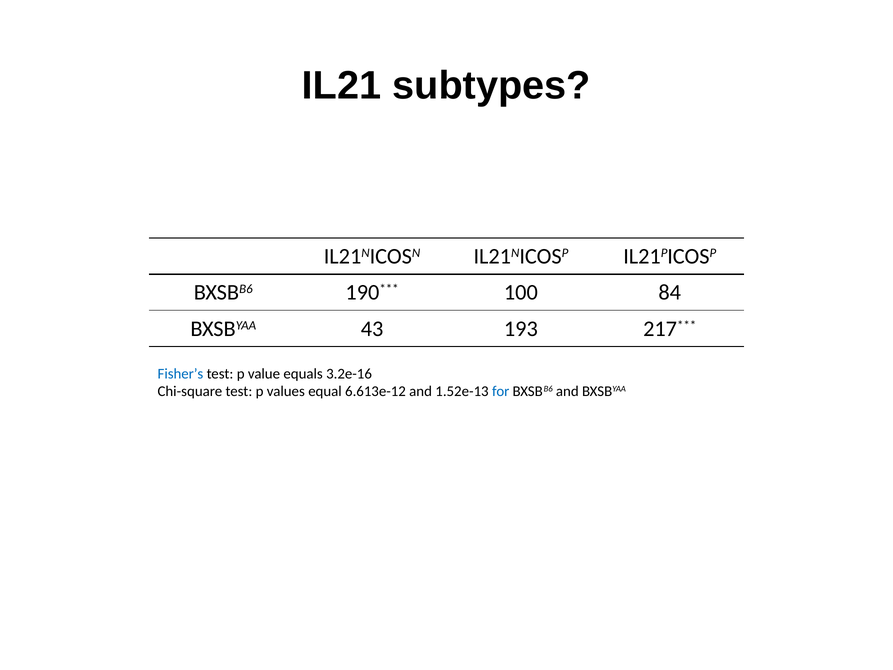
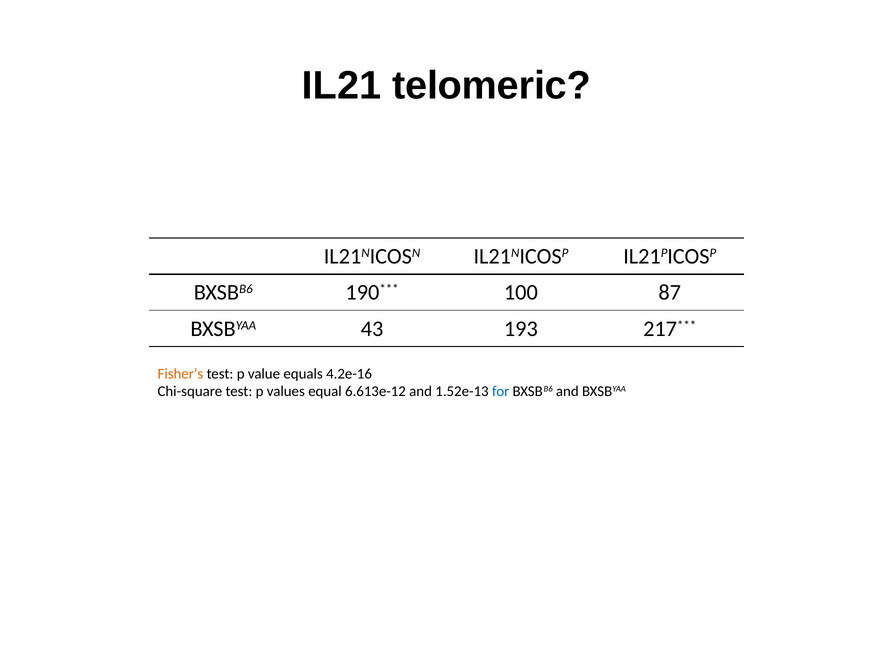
subtypes: subtypes -> telomeric (492, 85)
84: 84 -> 87 (670, 292)
Fisher’s colour: blue -> orange (180, 373)
3.2e-16: 3.2e-16 -> 4.2e-16 (349, 373)
